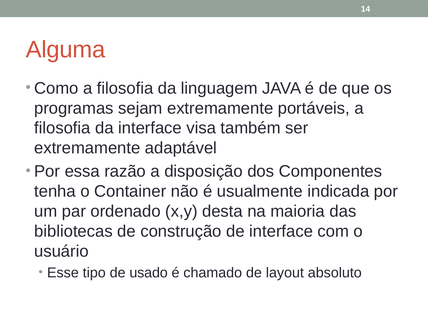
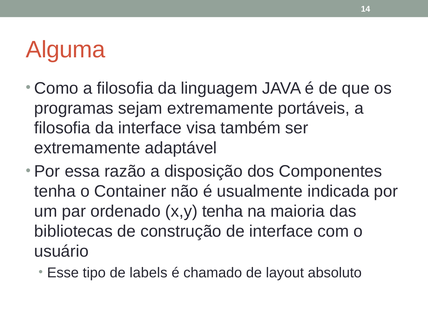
x,y desta: desta -> tenha (223, 211)
usado: usado -> labels (148, 273)
